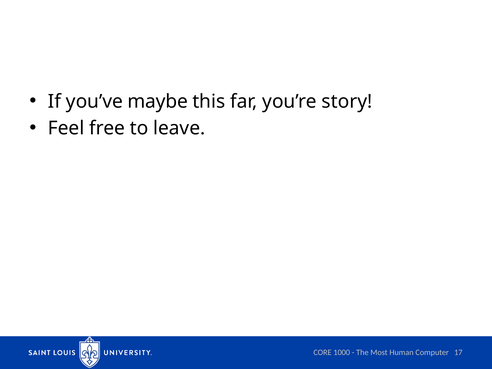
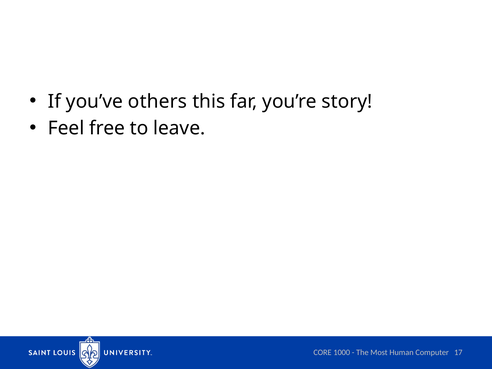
maybe: maybe -> others (158, 101)
